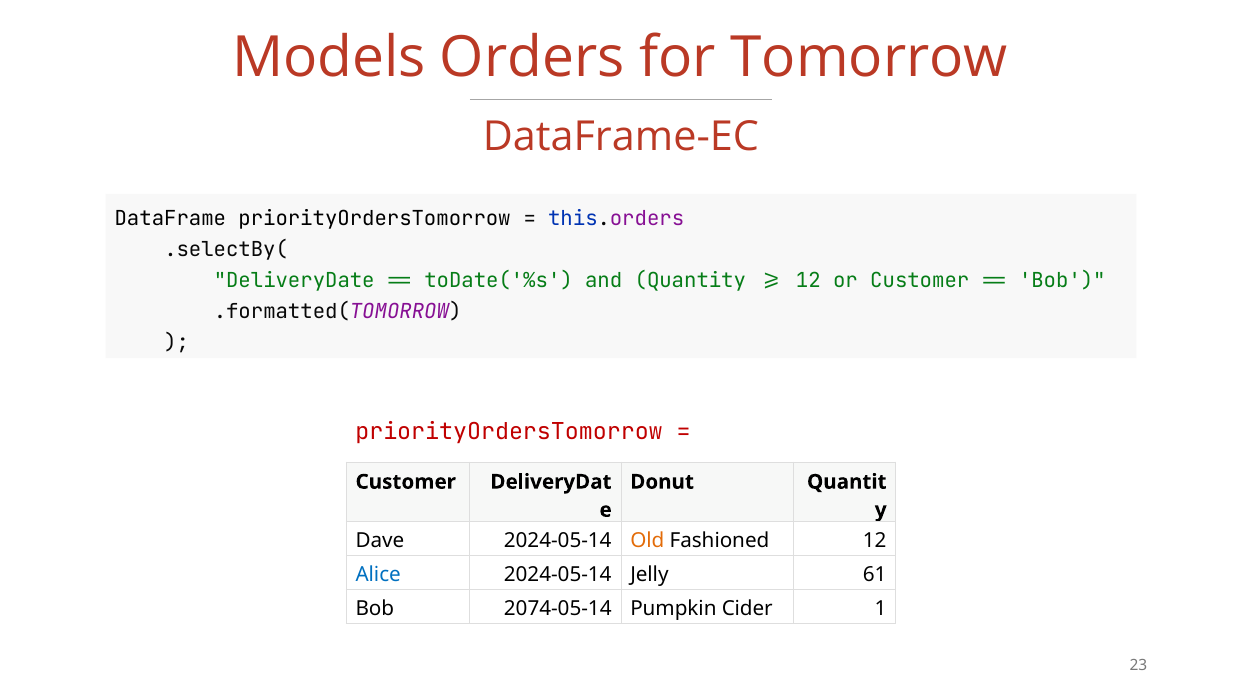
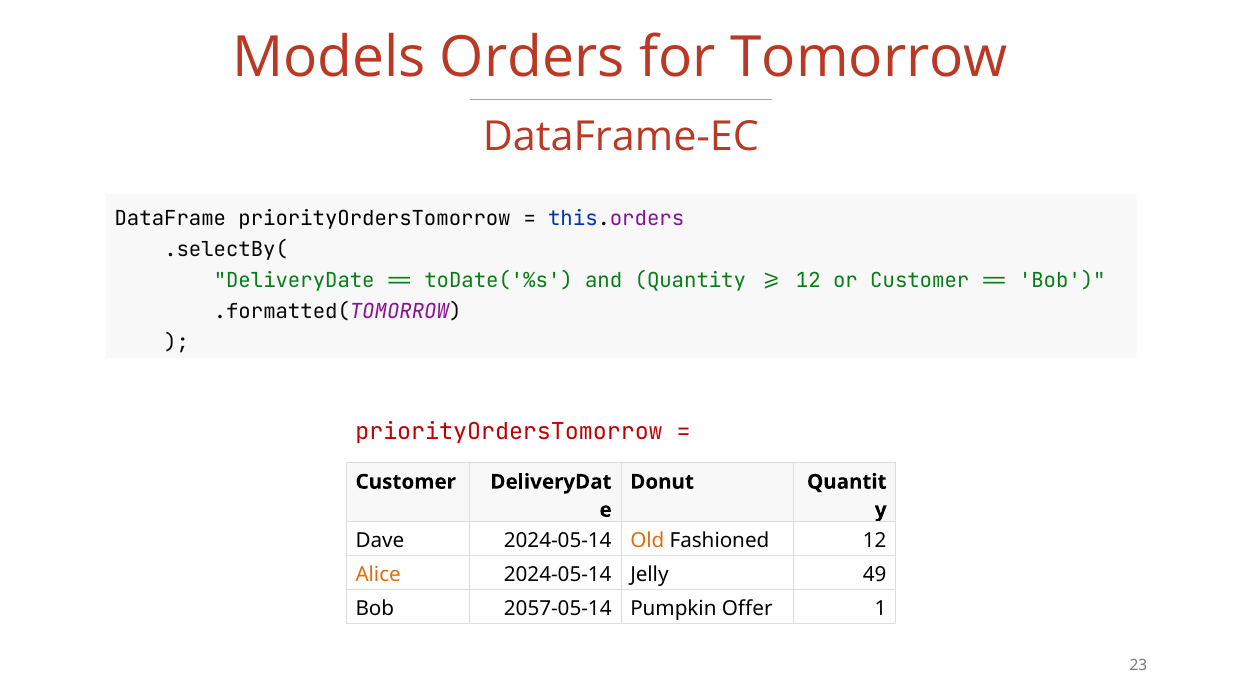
Alice colour: blue -> orange (378, 576)
61: 61 -> 49 (875, 576)
2074-05-14: 2074-05-14 -> 2057-05-14 (558, 610)
Cider: Cider -> Offer (747, 610)
